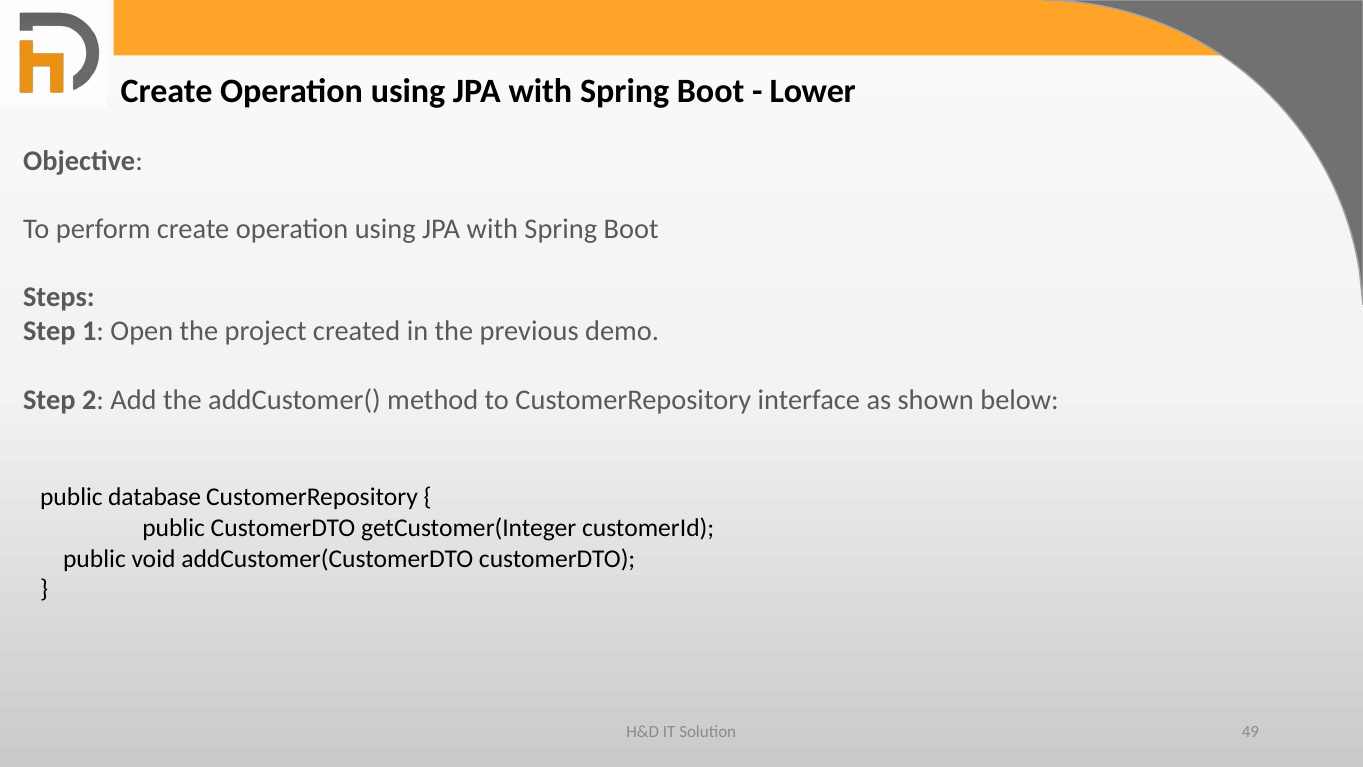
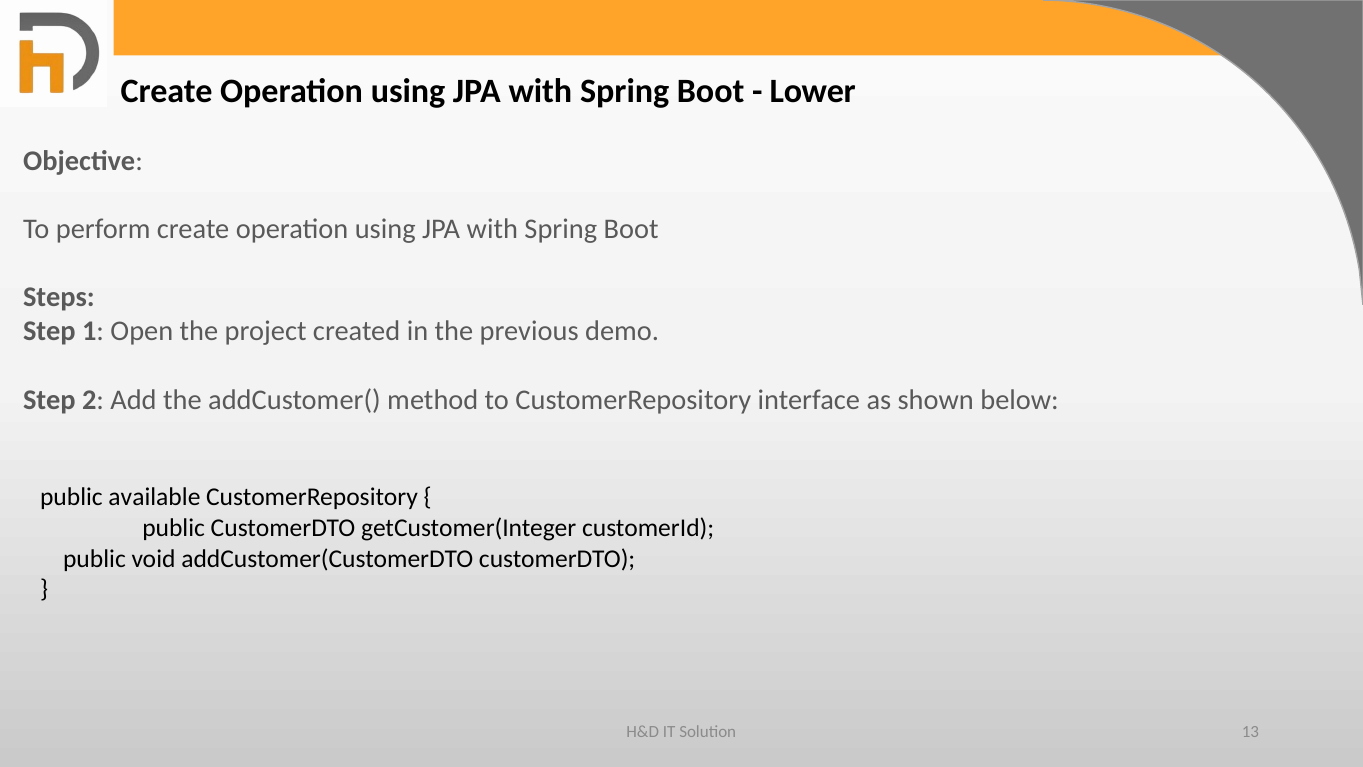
database: database -> available (154, 497)
49: 49 -> 13 (1250, 732)
